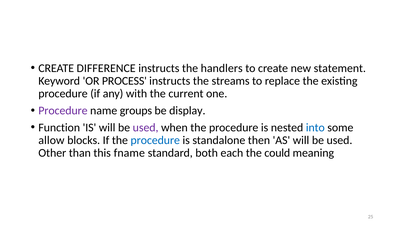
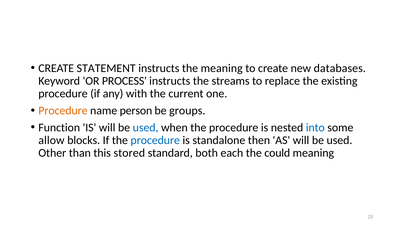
DIFFERENCE: DIFFERENCE -> STATEMENT (106, 68)
the handlers: handlers -> meaning (222, 68)
statement: statement -> databases (340, 68)
Procedure colour: purple -> orange (63, 111)
groups: groups -> person (136, 111)
display: display -> groups (187, 111)
used colour: purple -> blue (146, 128)
fname: fname -> stored (129, 153)
